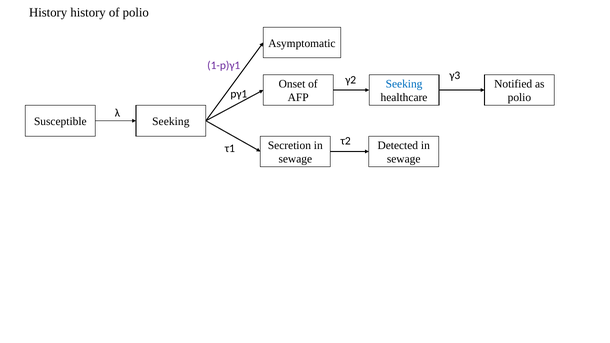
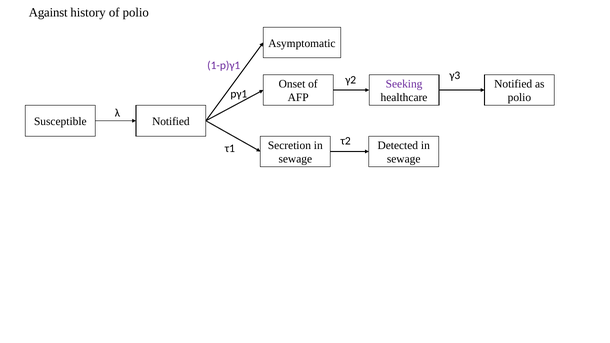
History: History -> Against (48, 13)
Seeking colour: blue -> purple (404, 84)
Susceptible Seeking: Seeking -> Notified (171, 122)
